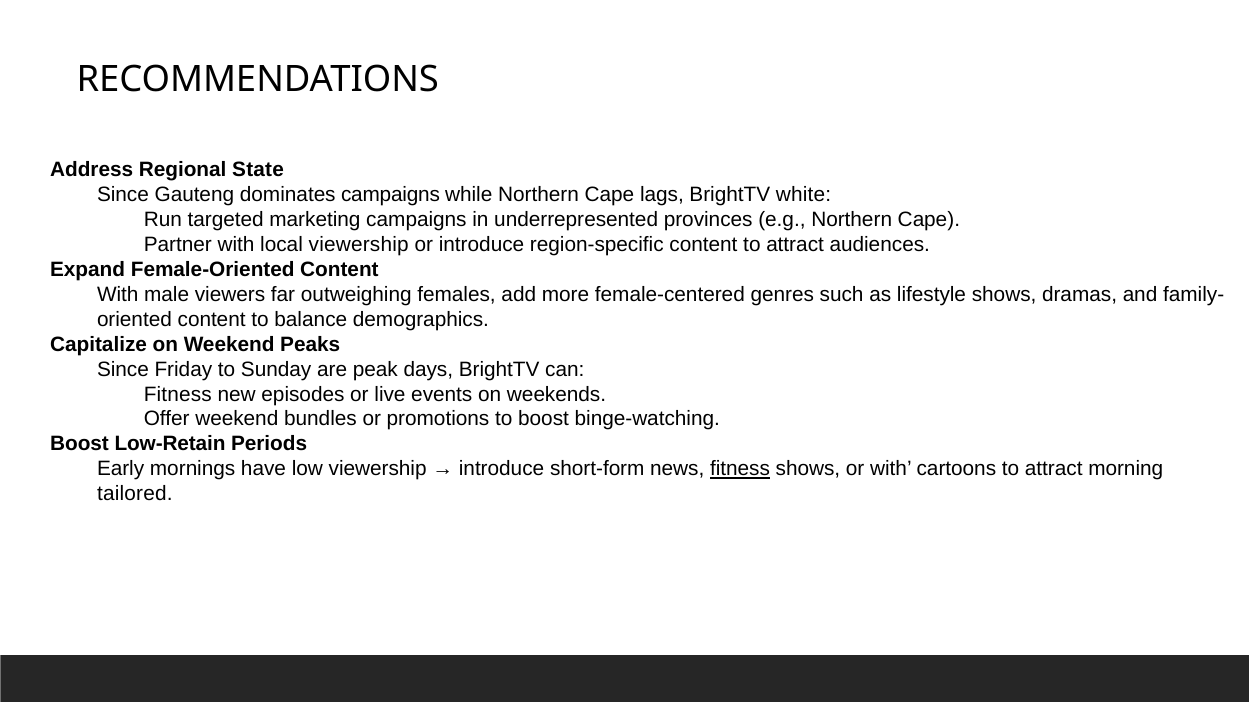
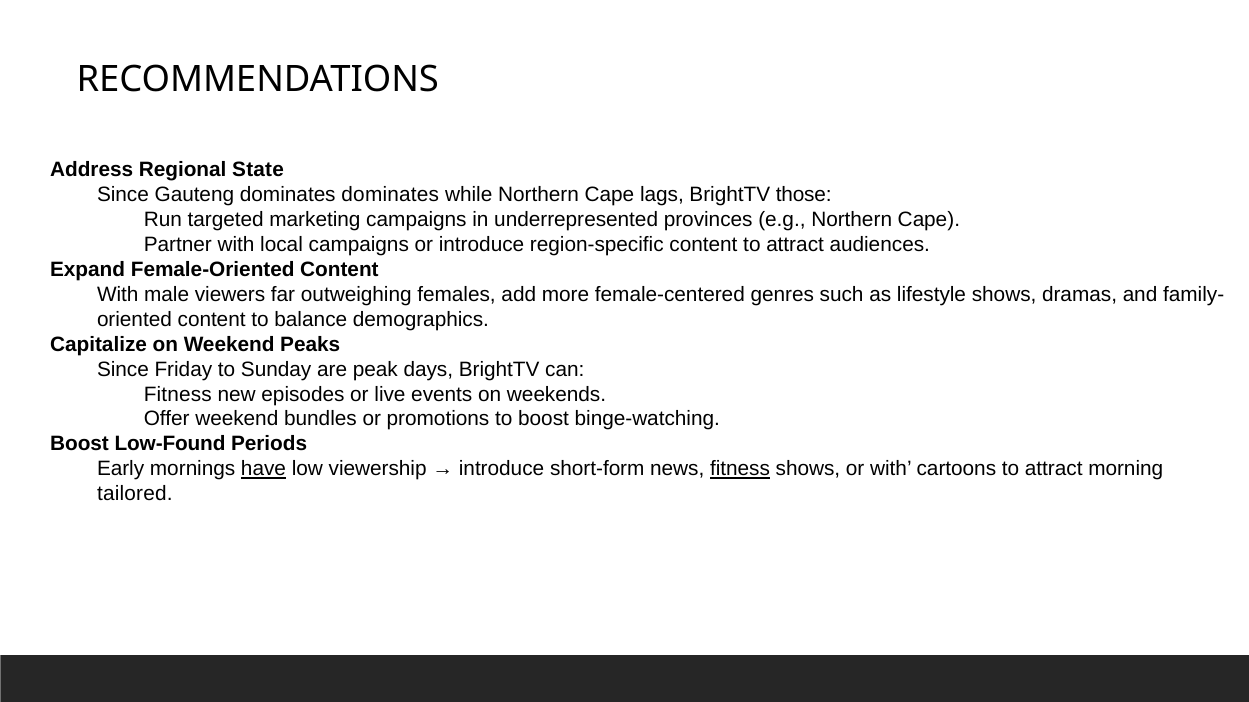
dominates campaigns: campaigns -> dominates (390, 195)
white: white -> those (804, 195)
local viewership: viewership -> campaigns (359, 245)
Low-Retain: Low-Retain -> Low-Found (170, 444)
have underline: none -> present (263, 469)
